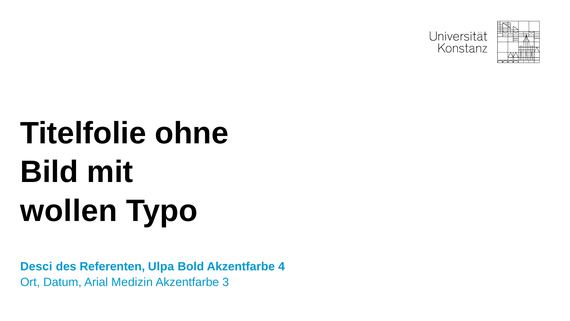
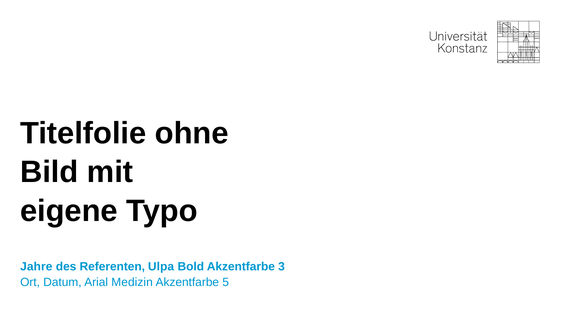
wollen: wollen -> eigene (69, 211)
Desci: Desci -> Jahre (36, 266)
4: 4 -> 3 (282, 266)
3: 3 -> 5 (226, 282)
